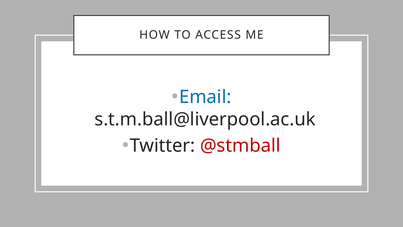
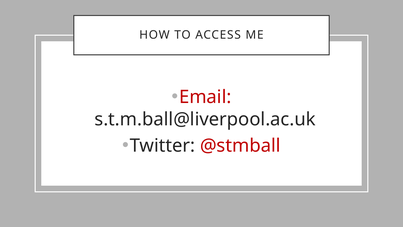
Email colour: blue -> red (205, 97)
